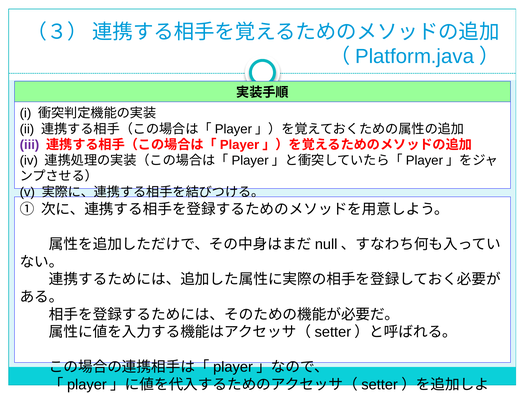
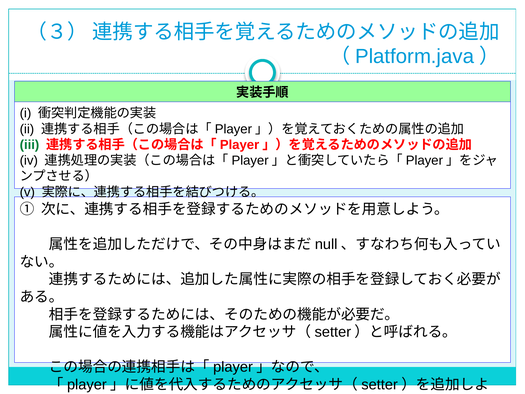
iii colour: purple -> green (29, 145)
